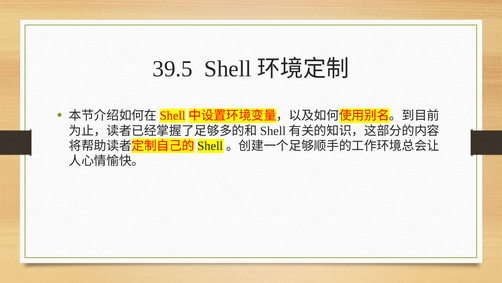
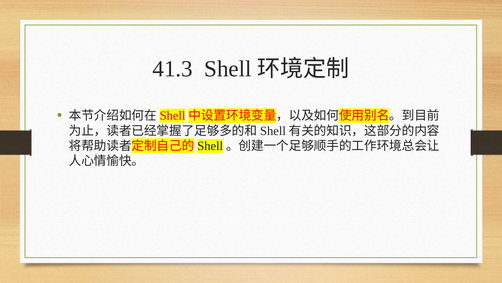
39.5: 39.5 -> 41.3 (173, 69)
